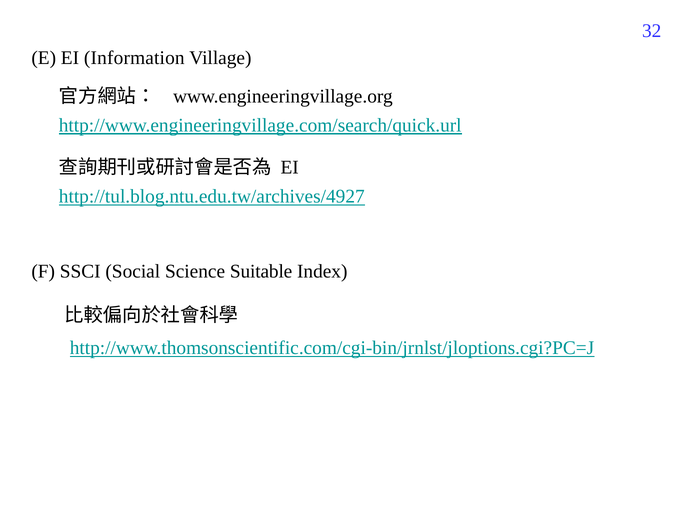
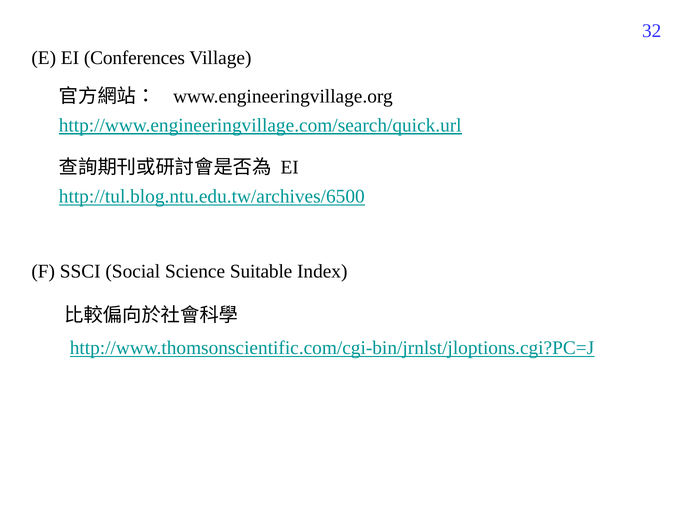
Information: Information -> Conferences (134, 58)
http://tul.blog.ntu.edu.tw/archives/4927: http://tul.blog.ntu.edu.tw/archives/4927 -> http://tul.blog.ntu.edu.tw/archives/6500 (212, 196)
